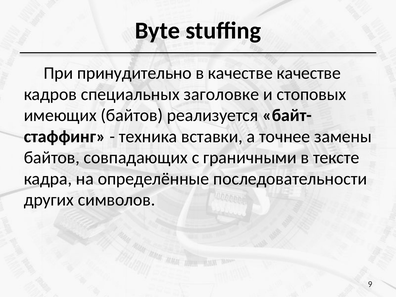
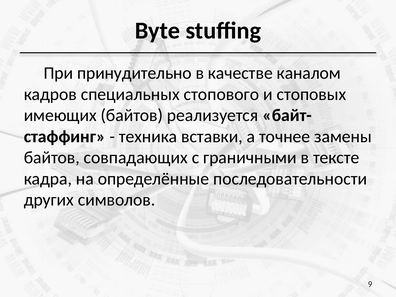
качестве качестве: качестве -> каналом (309, 73)
заголовке: заголовке -> стопового (221, 94)
